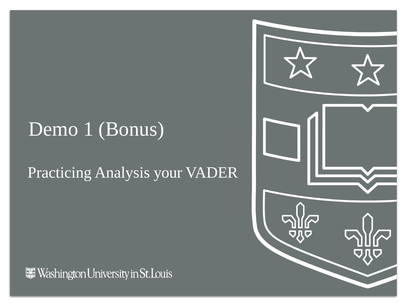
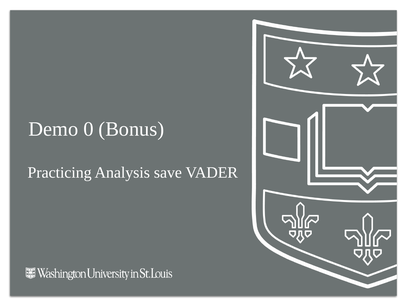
1: 1 -> 0 (88, 129)
your: your -> save (168, 172)
